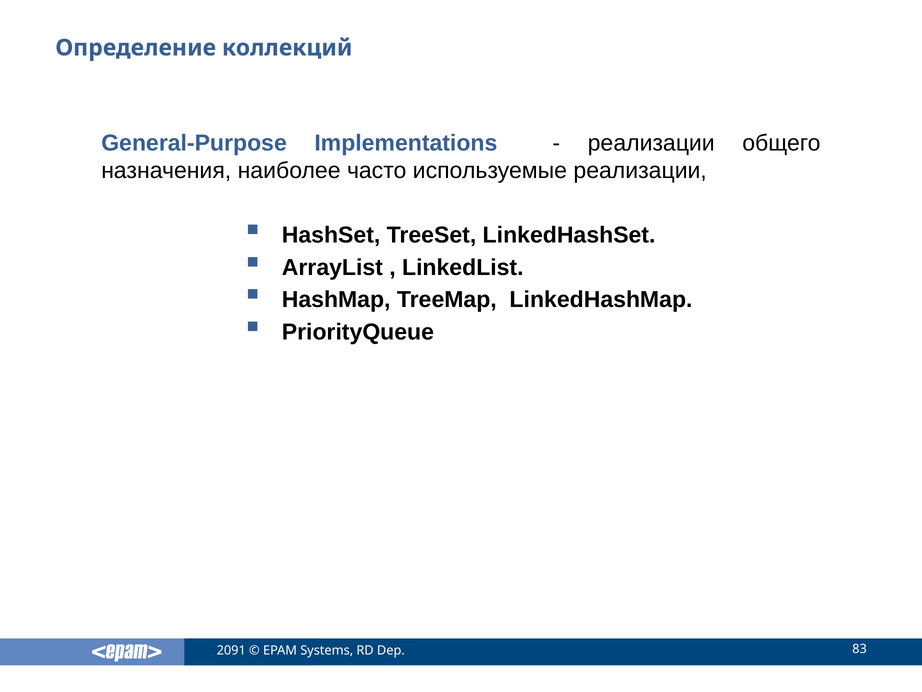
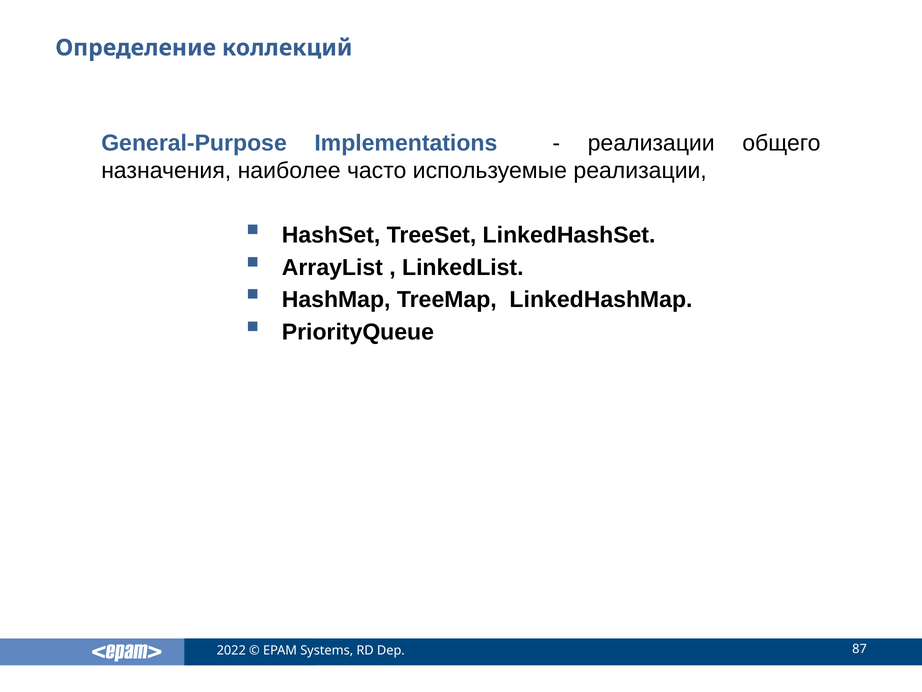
2091: 2091 -> 2022 (231, 650)
83: 83 -> 87 (860, 648)
